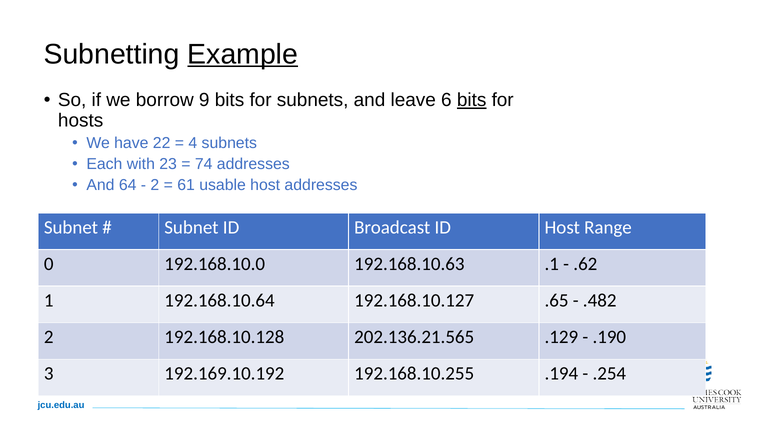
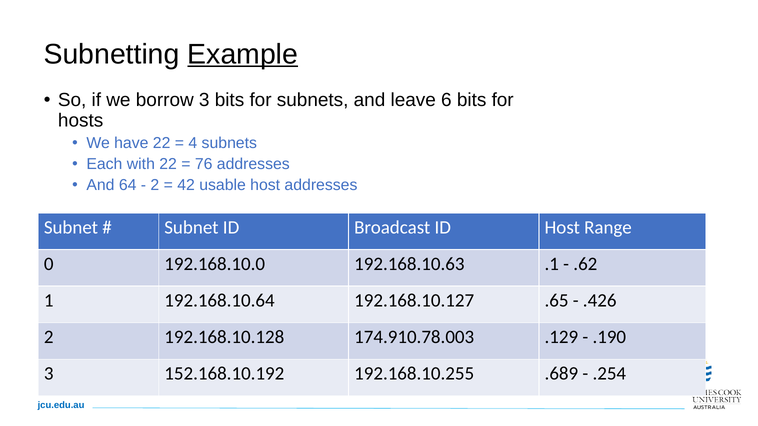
borrow 9: 9 -> 3 (204, 100)
bits underline: present -> none (472, 100)
with 23: 23 -> 22 (168, 164)
74: 74 -> 76 (204, 164)
61: 61 -> 42 (186, 185)
.482: .482 -> .426 (600, 301)
202.136.21.565: 202.136.21.565 -> 174.910.78.003 (414, 337)
192.169.10.192: 192.169.10.192 -> 152.168.10.192 (224, 374)
.194: .194 -> .689 (561, 374)
